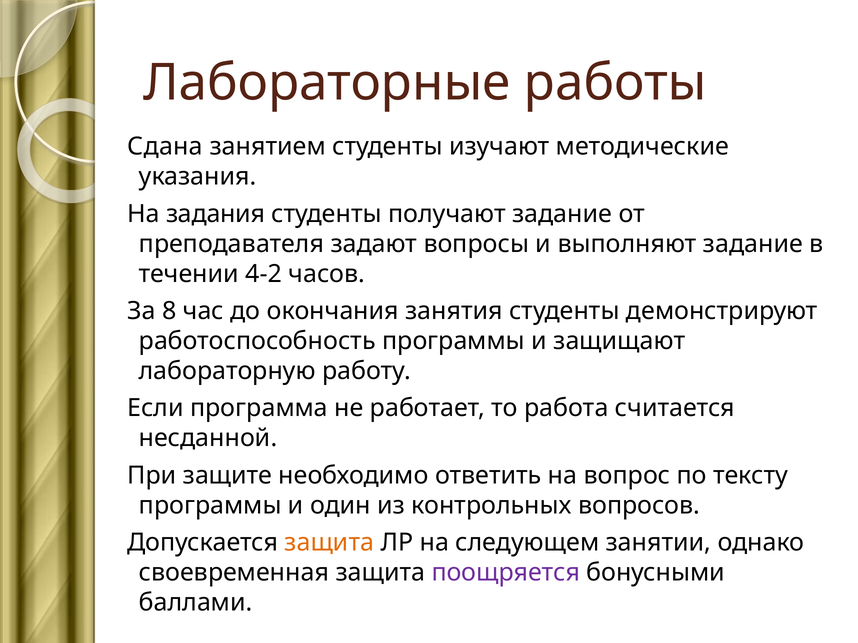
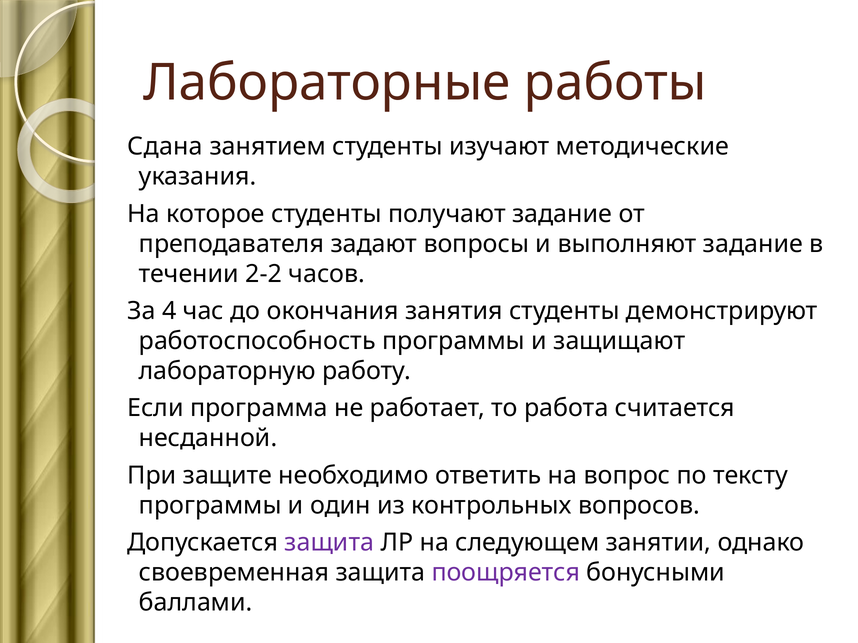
задания: задания -> которое (215, 214)
4-2: 4-2 -> 2-2 (264, 274)
8: 8 -> 4 (169, 311)
защита colour: orange -> purple (329, 543)
